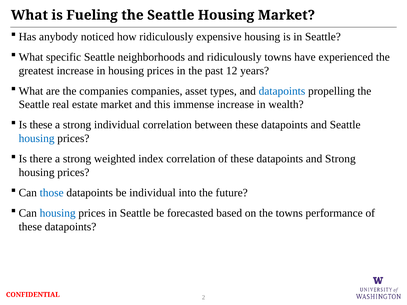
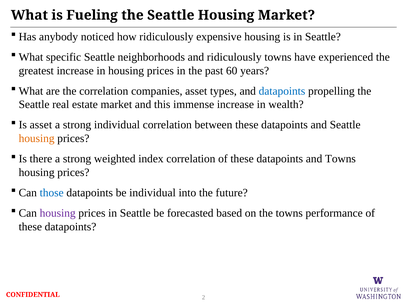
12: 12 -> 60 (232, 71)
the companies: companies -> correlation (104, 91)
these: these -> asset (41, 125)
housing colour: blue -> orange (37, 139)
and Strong: Strong -> Towns (340, 159)
housing colour: blue -> purple (58, 213)
